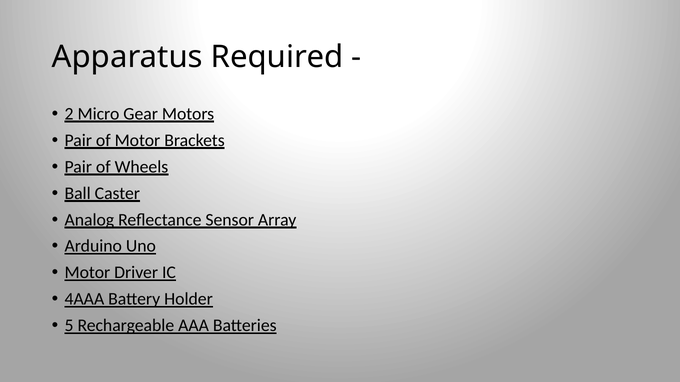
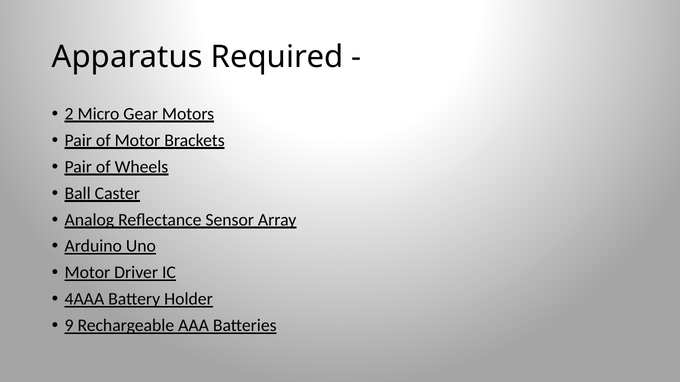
5: 5 -> 9 (69, 326)
